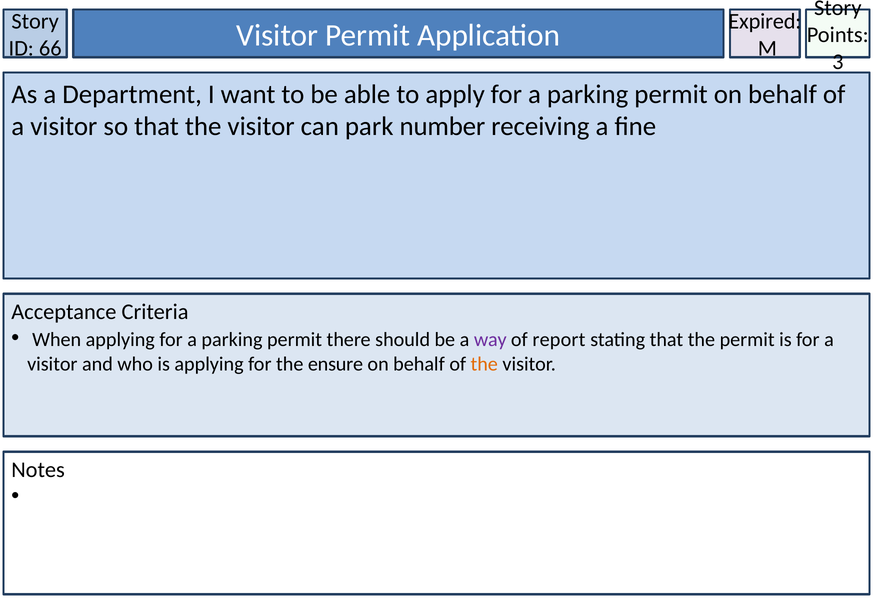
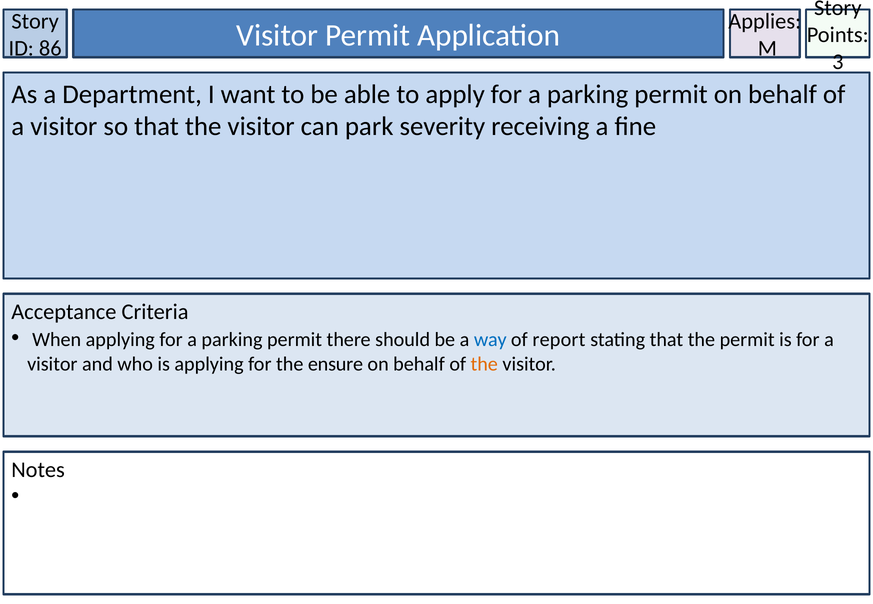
Expired: Expired -> Applies (765, 22)
66: 66 -> 86 (50, 48)
number: number -> severity (442, 127)
way colour: purple -> blue (490, 340)
